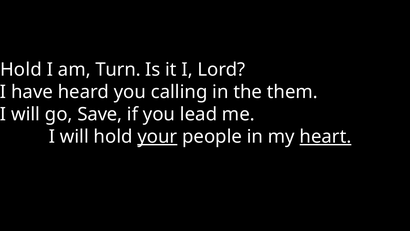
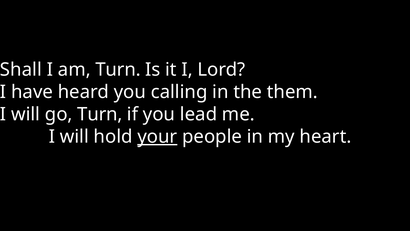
Hold: Hold -> Shall (21, 70)
go Save: Save -> Turn (100, 114)
heart underline: present -> none (325, 136)
